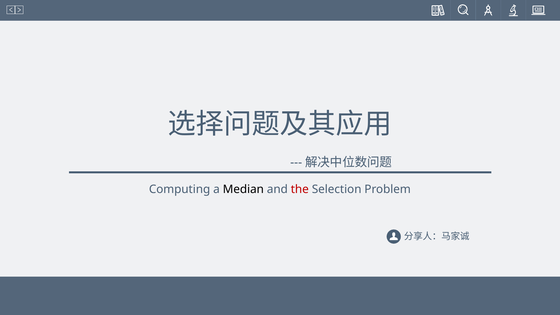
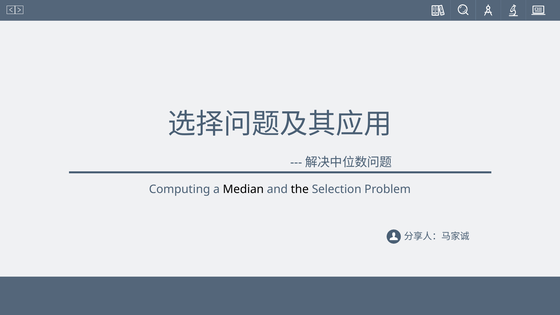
the colour: red -> black (300, 189)
